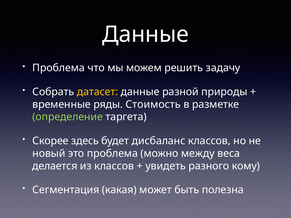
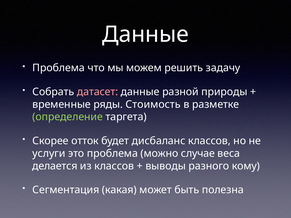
датасет colour: yellow -> pink (98, 92)
здесь: здесь -> отток (85, 141)
новый: новый -> услуги (49, 154)
между: между -> случае (198, 154)
увидеть: увидеть -> выводы (166, 166)
